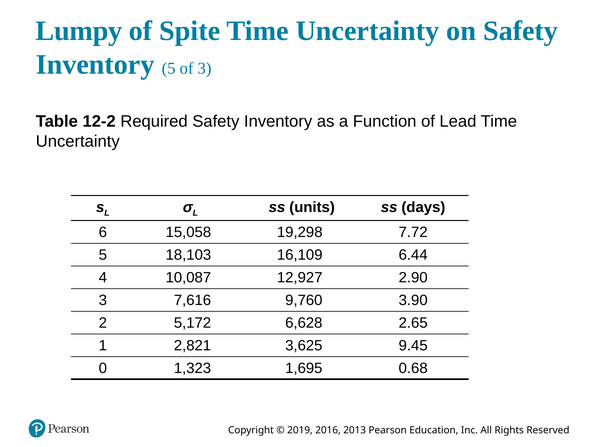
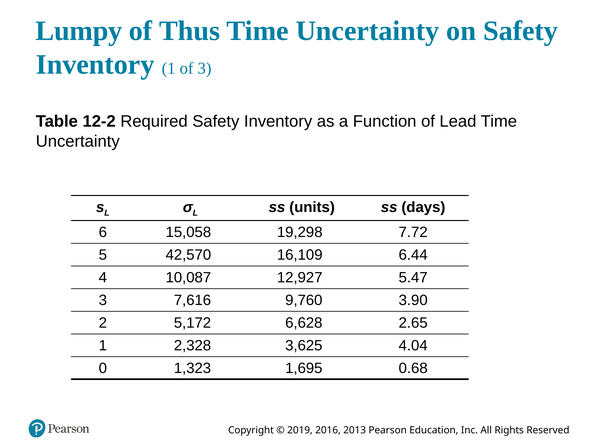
Spite: Spite -> Thus (190, 31)
Inventory 5: 5 -> 1 (169, 69)
18,103: 18,103 -> 42,570 (188, 255)
2.90: 2.90 -> 5.47 (413, 278)
2,821: 2,821 -> 2,328 (192, 346)
9.45: 9.45 -> 4.04 (413, 346)
